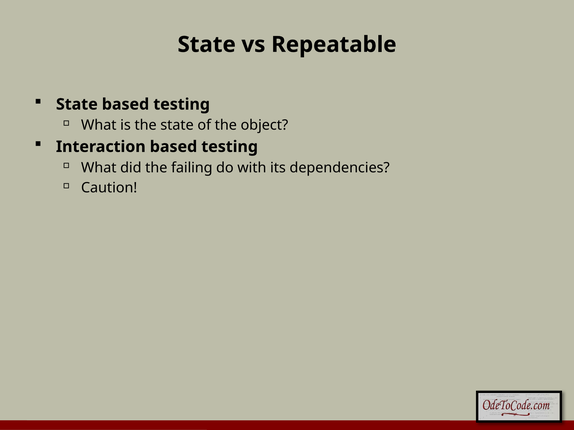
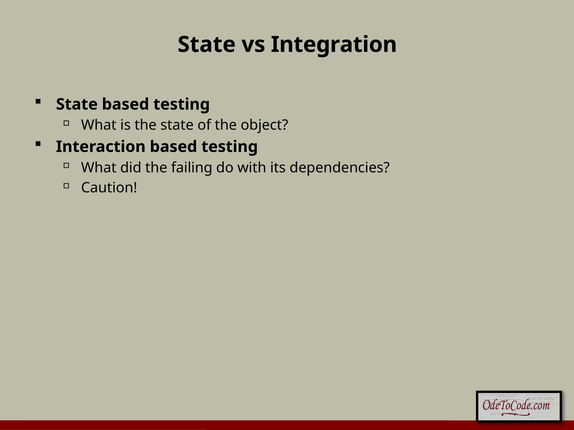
Repeatable: Repeatable -> Integration (334, 45)
